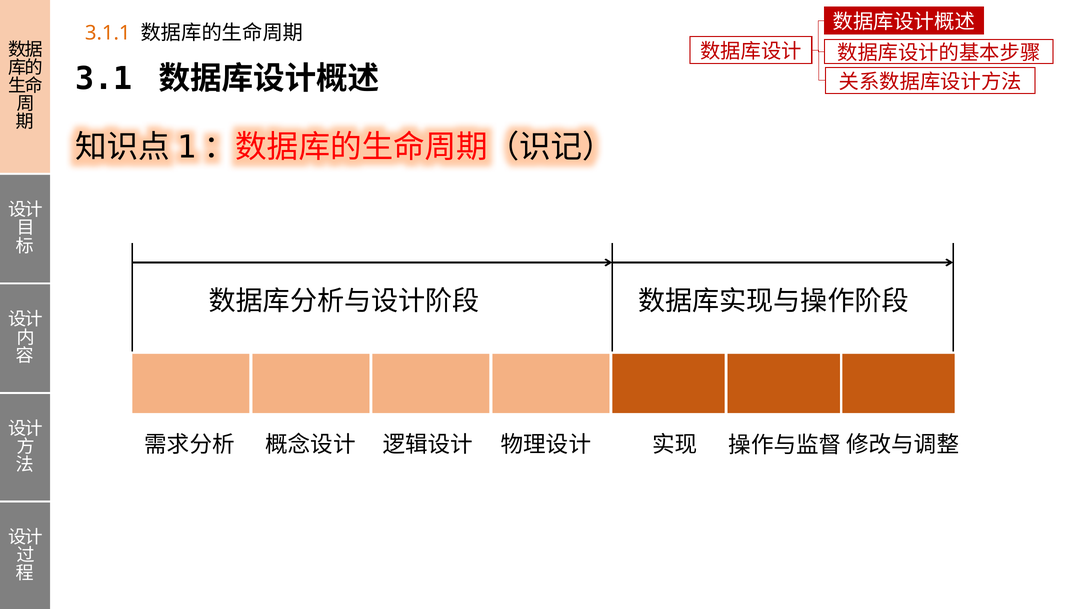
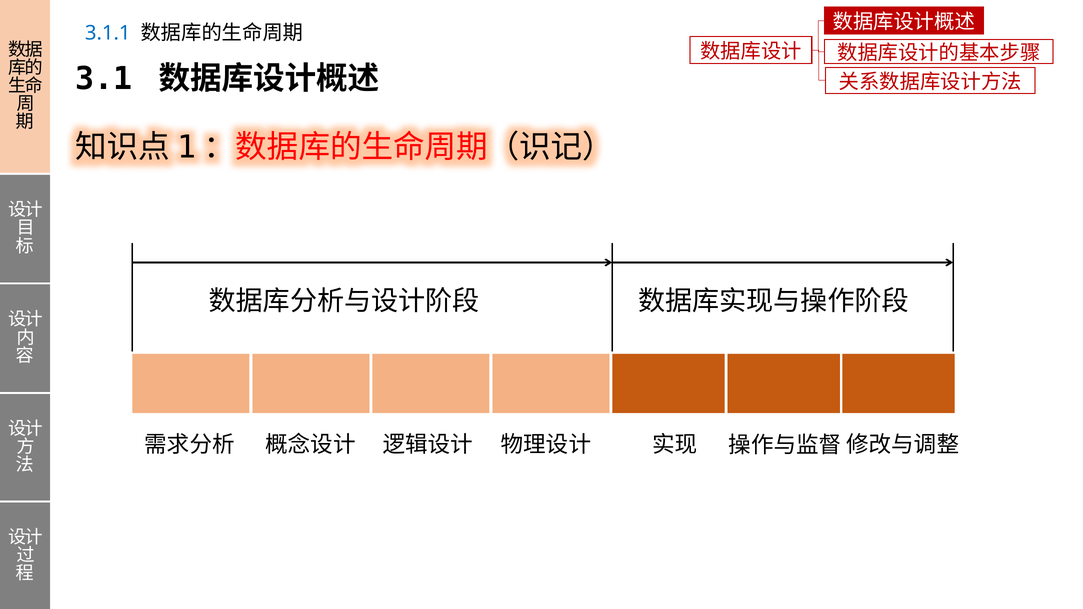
3.1.1 colour: orange -> blue (108, 33)
